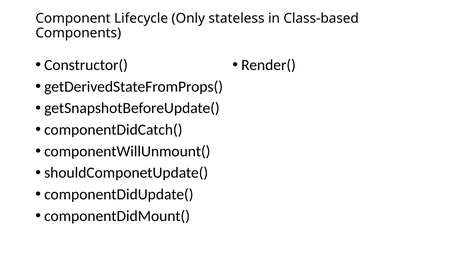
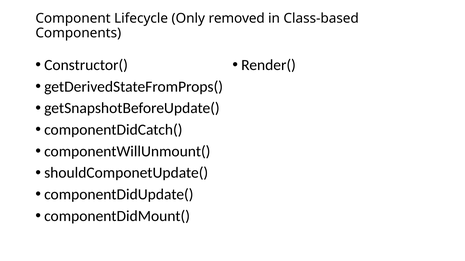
stateless: stateless -> removed (237, 19)
